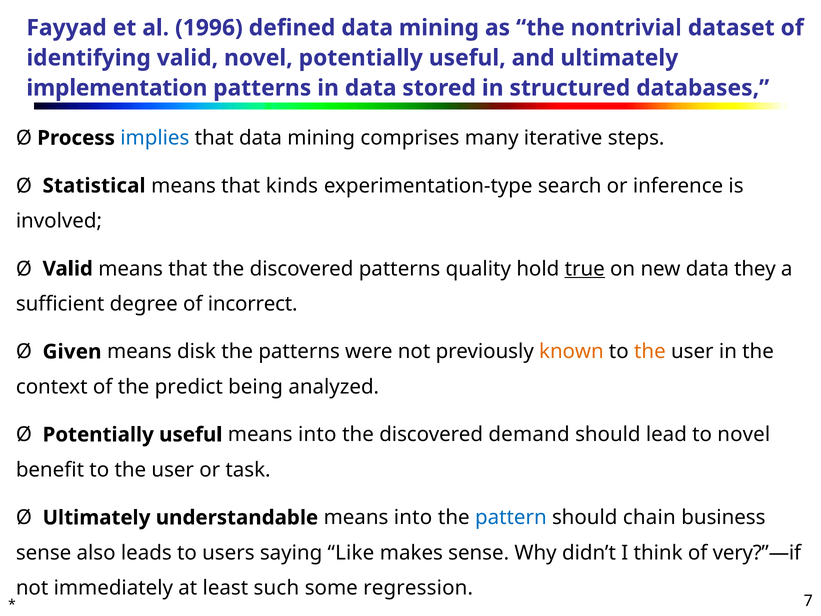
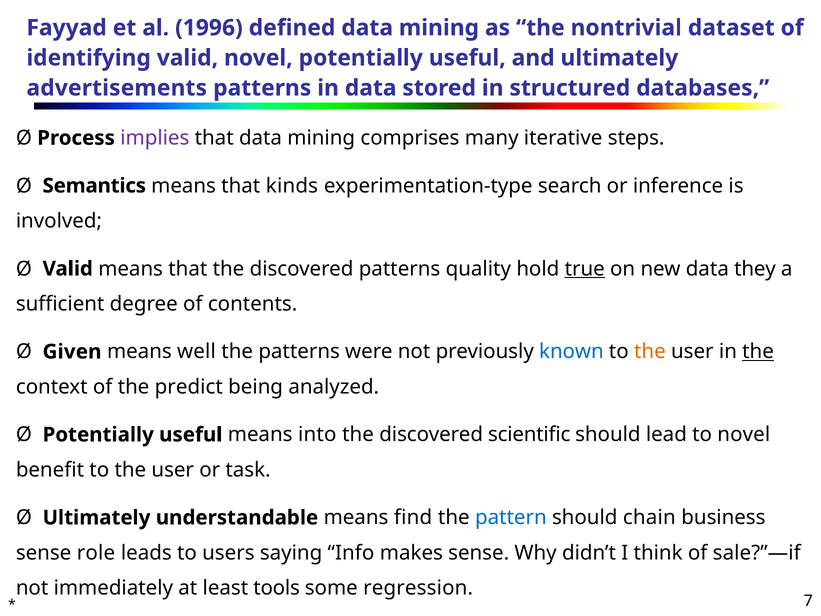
implementation: implementation -> advertisements (117, 88)
implies colour: blue -> purple (155, 138)
Statistical: Statistical -> Semantics (94, 186)
incorrect: incorrect -> contents (253, 304)
disk: disk -> well (196, 352)
known colour: orange -> blue (571, 352)
the underline: none -> present (758, 352)
demand: demand -> scientific (529, 434)
understandable means into: into -> find (413, 517)
also: also -> role (96, 553)
Like: Like -> Info (351, 553)
very?”—if: very?”—if -> sale?”—if (757, 553)
such: such -> tools (277, 588)
